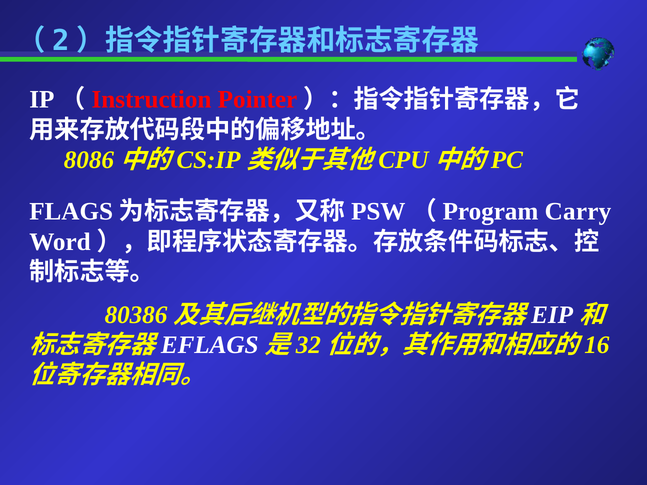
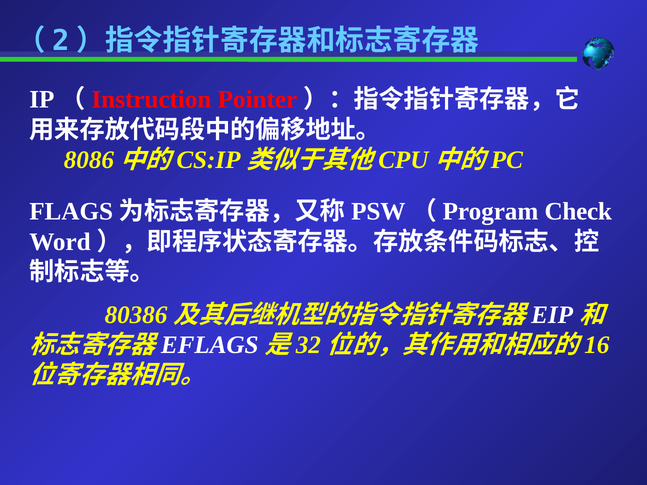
Carry: Carry -> Check (578, 212)
